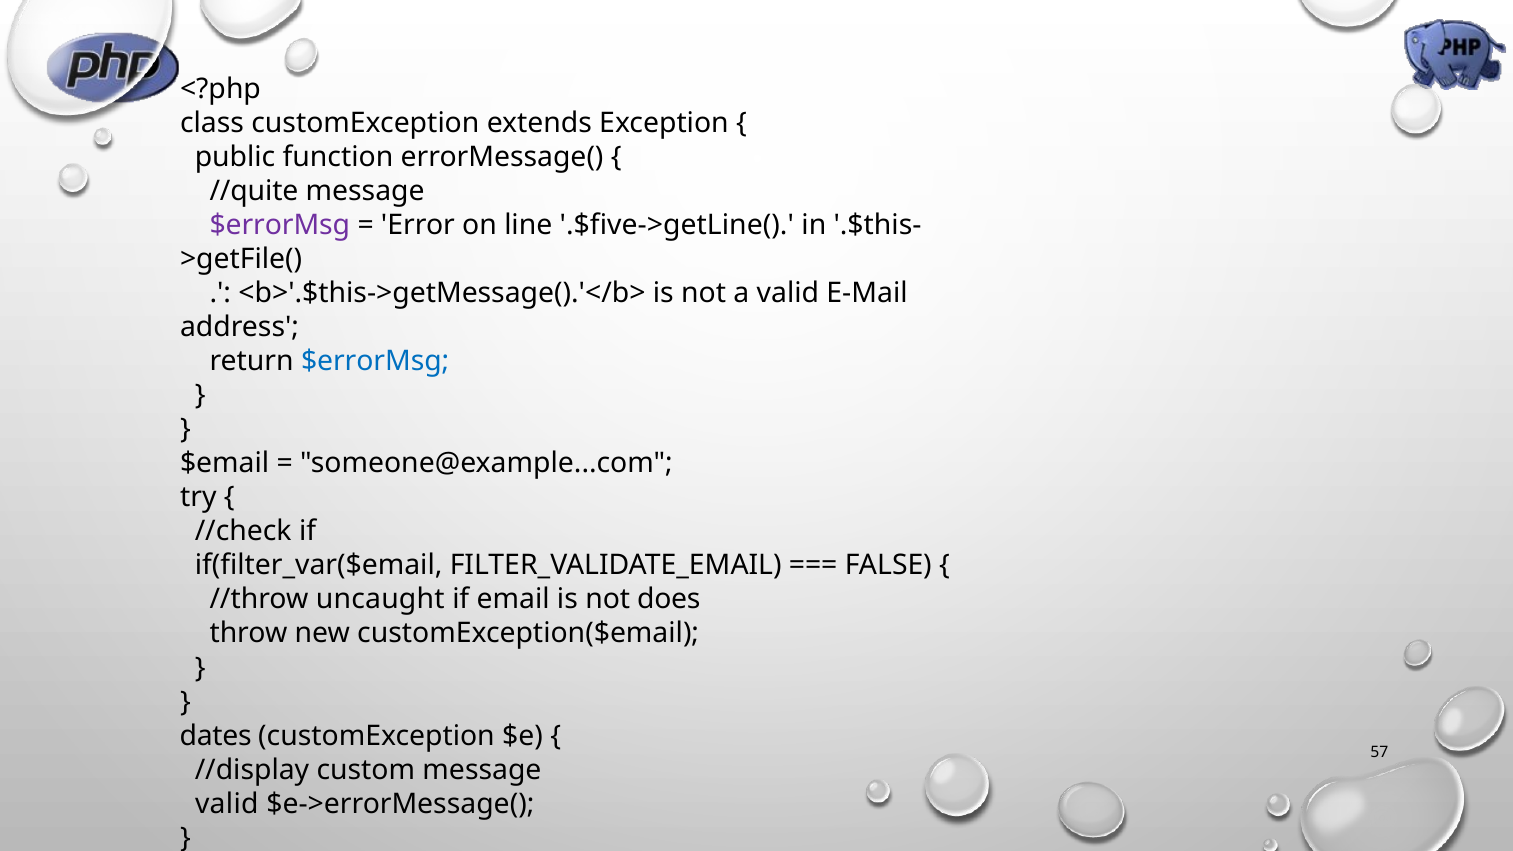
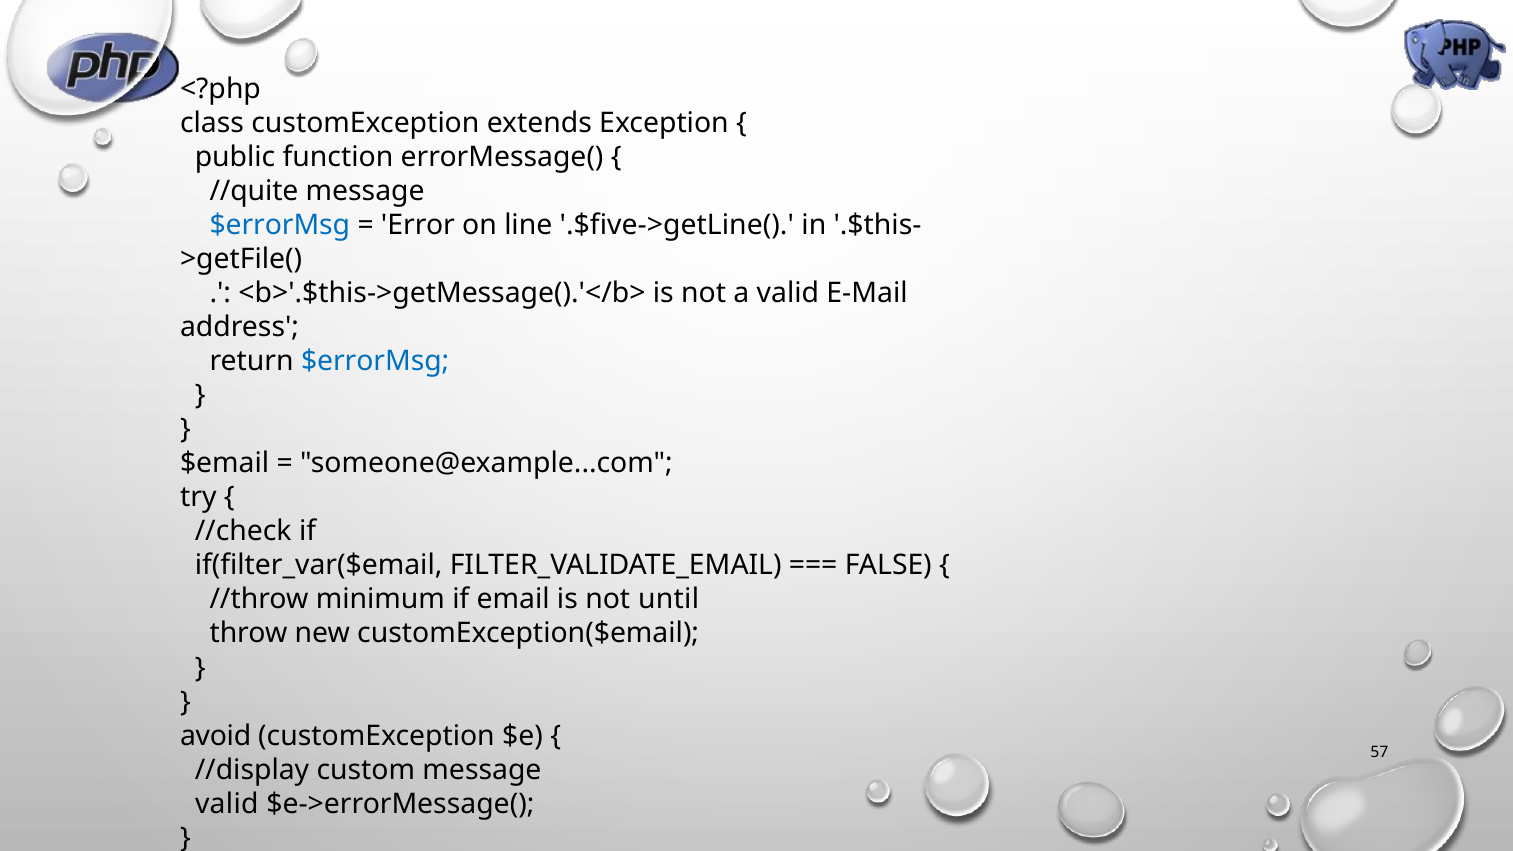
$errorMsg colour: purple -> blue (280, 225)
uncaught: uncaught -> minimum (380, 600)
does: does -> until (669, 600)
dates: dates -> avoid (216, 736)
